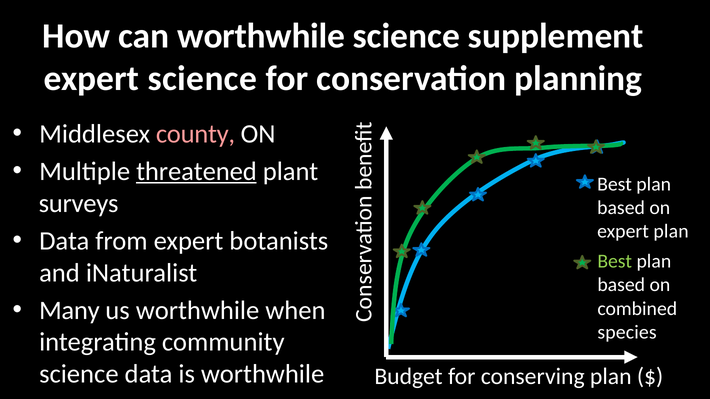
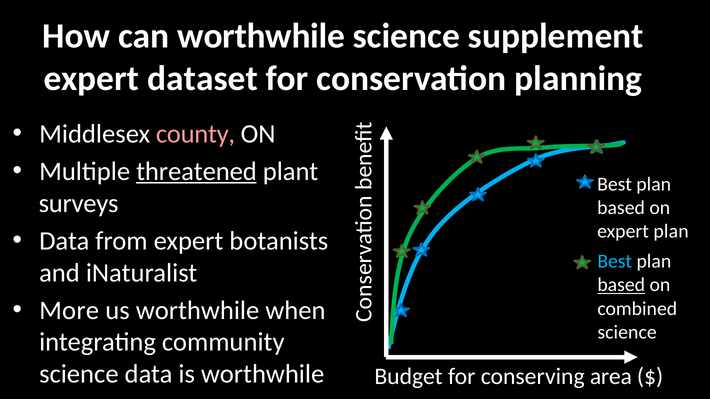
expert science: science -> dataset (203, 79)
Best colour: light green -> light blue (615, 262)
based underline: none -> present (621, 285)
Many: Many -> More (69, 311)
species: species -> science (627, 333)
conserving plan: plan -> area (611, 377)
